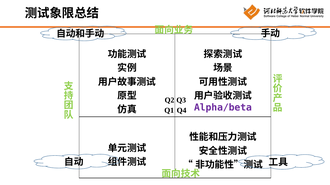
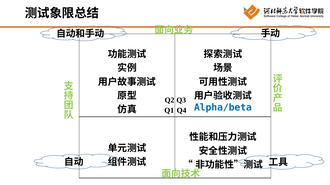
Alpha/beta colour: purple -> blue (223, 108)
